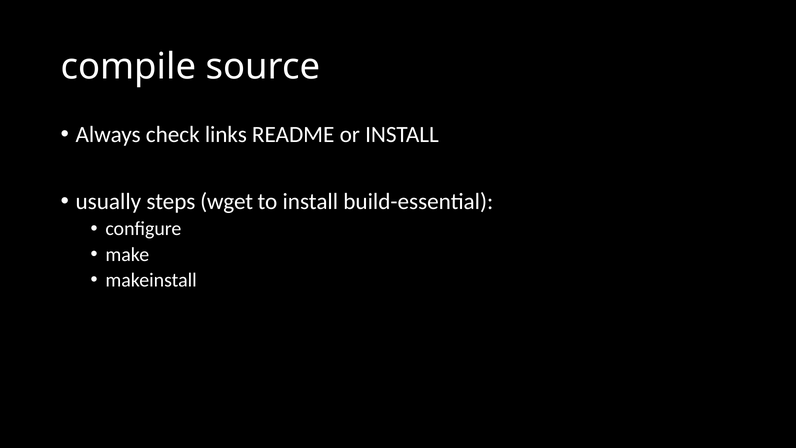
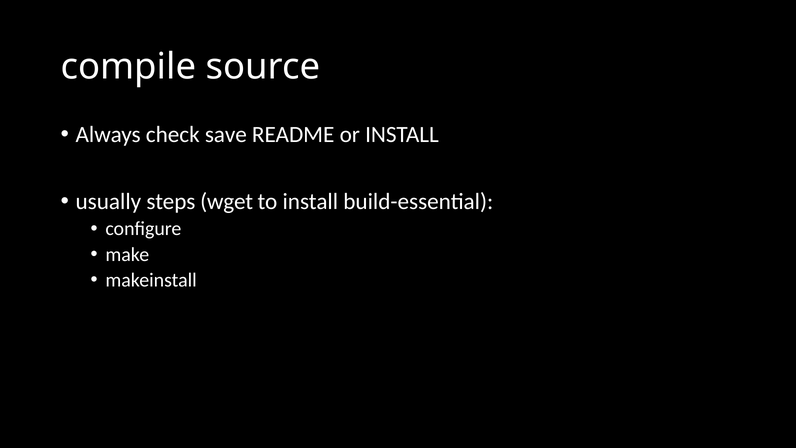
links: links -> save (226, 135)
